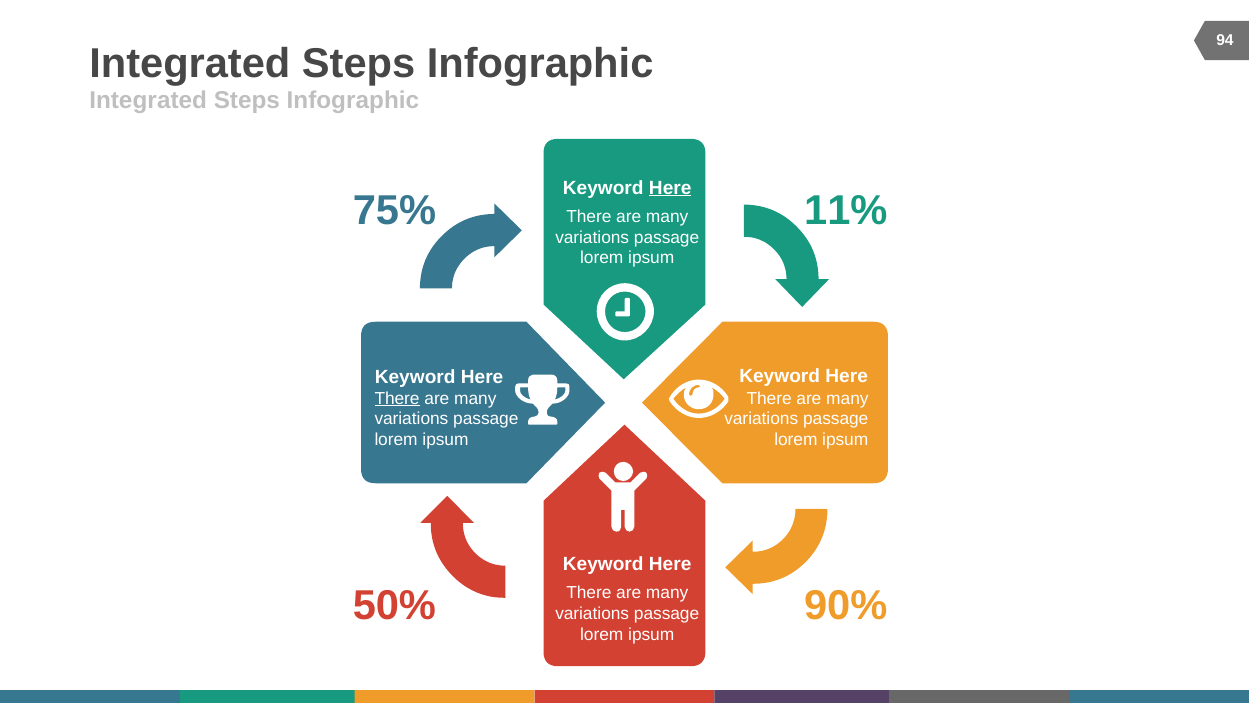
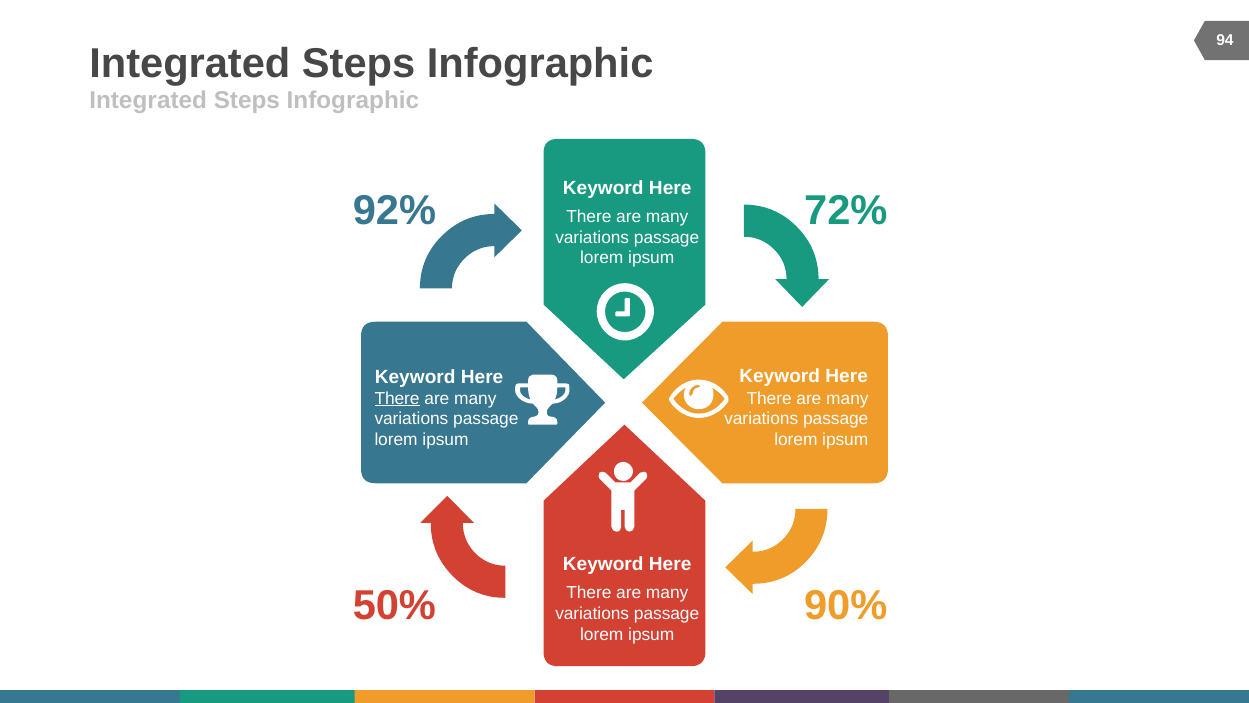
Here underline: present -> none (670, 188)
75%: 75% -> 92% (394, 210)
11%: 11% -> 72% (846, 210)
